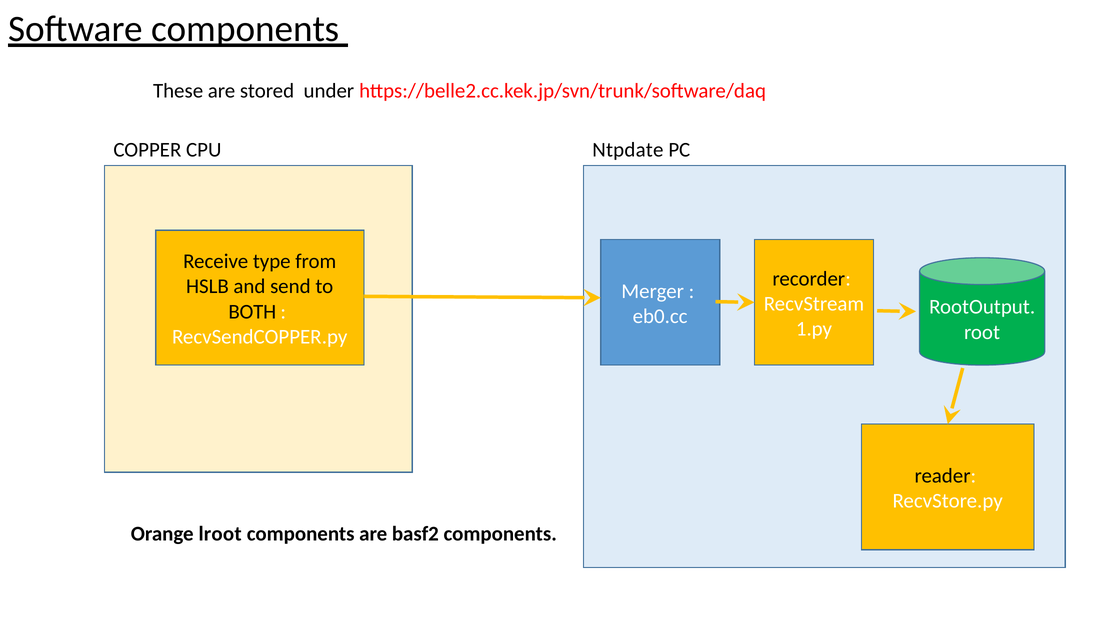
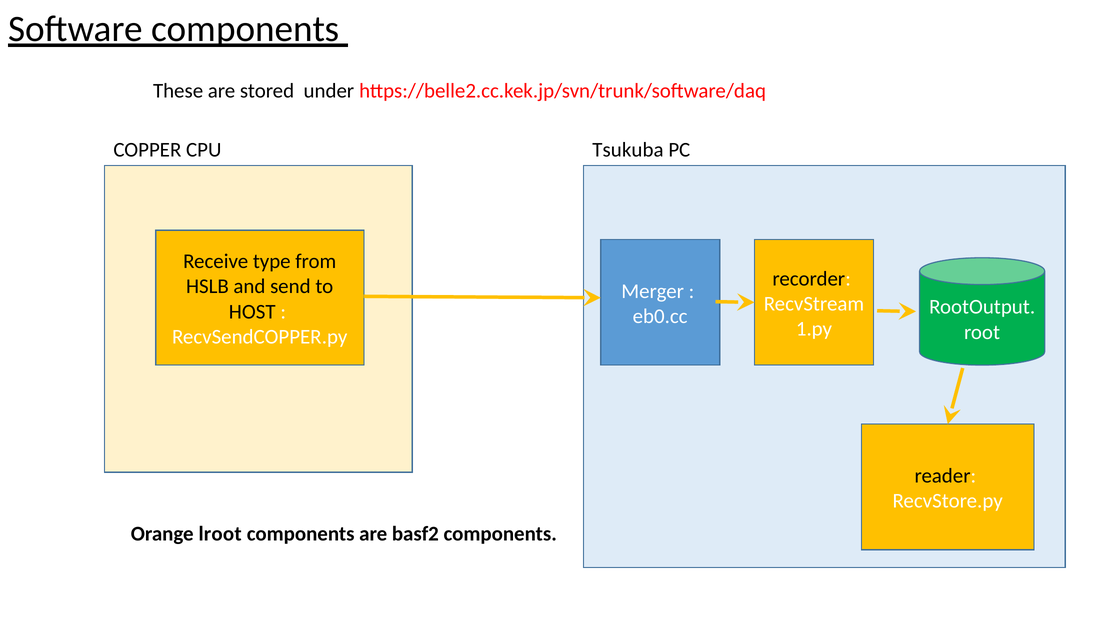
Ntpdate: Ntpdate -> Tsukuba (628, 150)
BOTH: BOTH -> HOST (252, 312)
